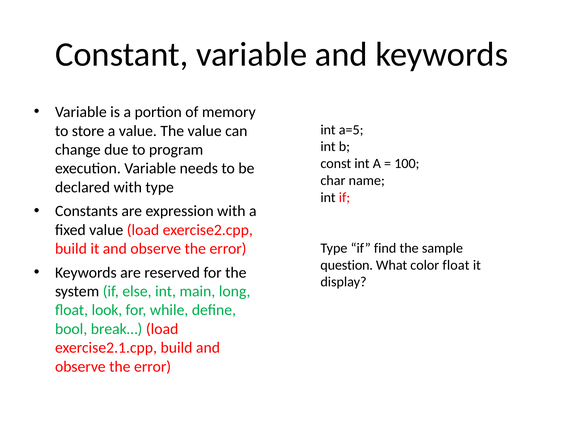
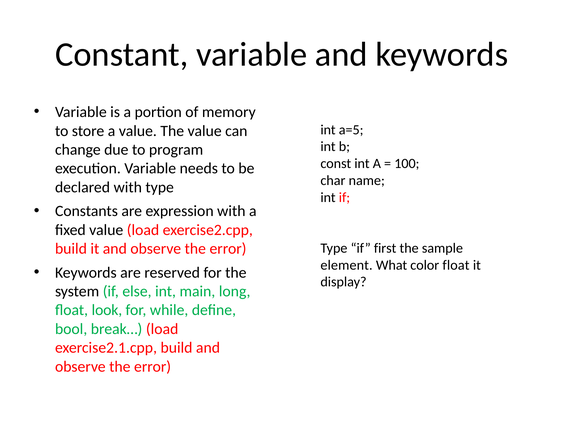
find: find -> first (385, 248)
question: question -> element (347, 265)
